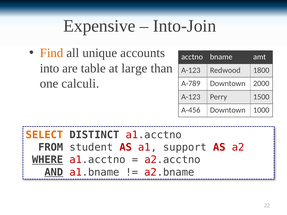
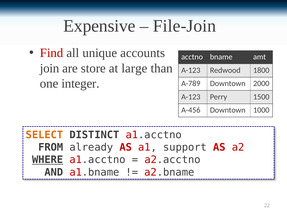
Into-Join: Into-Join -> File-Join (185, 26)
Find colour: orange -> red (52, 53)
into: into -> join (50, 68)
table: table -> store (93, 68)
calculi: calculi -> integer (81, 84)
student: student -> already (91, 148)
AND underline: present -> none (54, 172)
